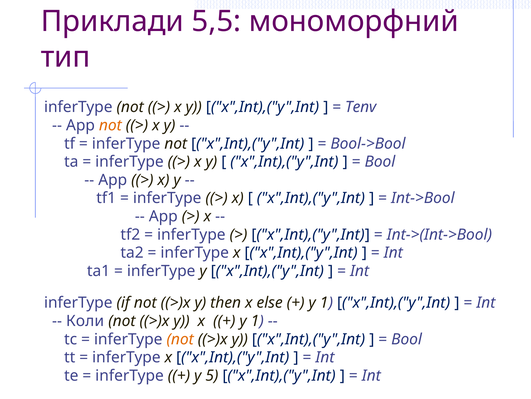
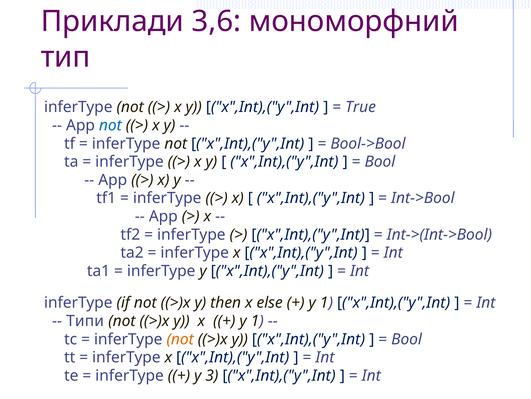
5,5: 5,5 -> 3,6 (216, 22)
Tenv: Tenv -> True (361, 107)
not colour: orange -> blue (110, 125)
Коли: Коли -> Типи (85, 320)
5: 5 -> 3 (212, 375)
